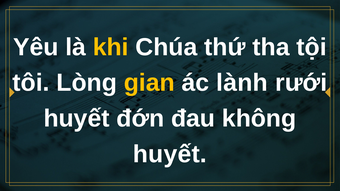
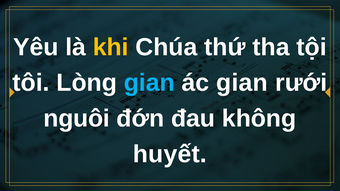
gian colour: yellow -> light blue (149, 83)
ác lành: lành -> gian (242, 83)
huyết: huyết -> nguôi (77, 119)
